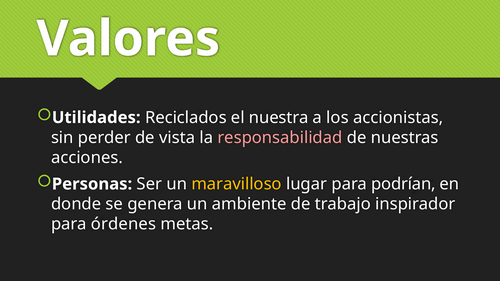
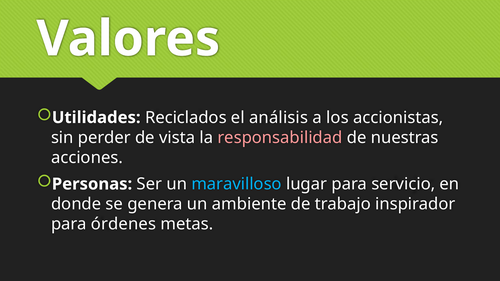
nuestra: nuestra -> análisis (279, 118)
maravilloso colour: yellow -> light blue (237, 184)
podrían: podrían -> servicio (403, 184)
